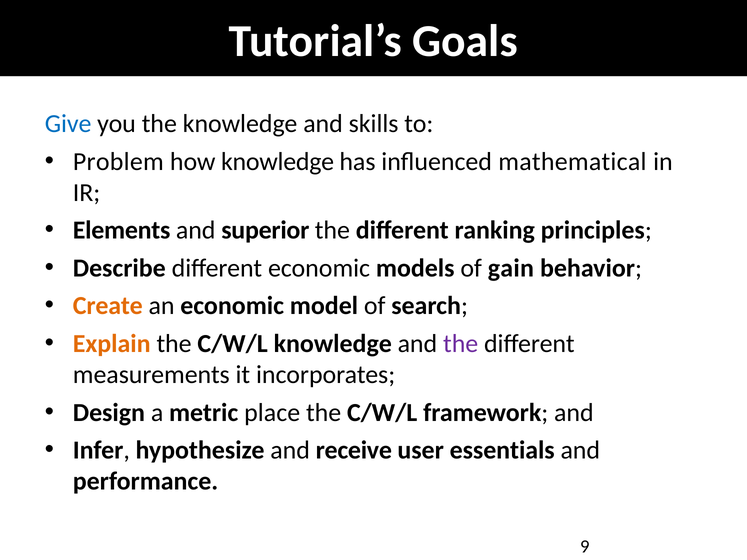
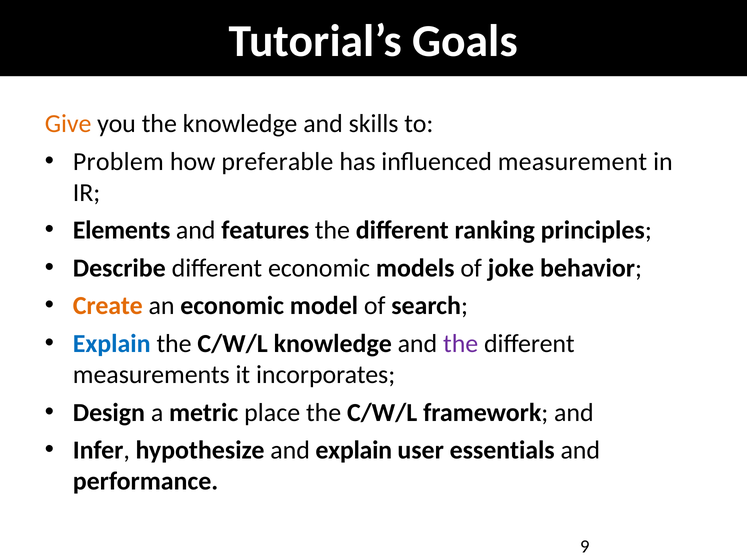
Give colour: blue -> orange (68, 124)
how knowledge: knowledge -> preferable (277, 162)
mathematical: mathematical -> measurement (572, 162)
superior: superior -> features (265, 231)
gain: gain -> joke (511, 268)
Explain colour: orange -> blue (112, 344)
and receive: receive -> explain (354, 450)
